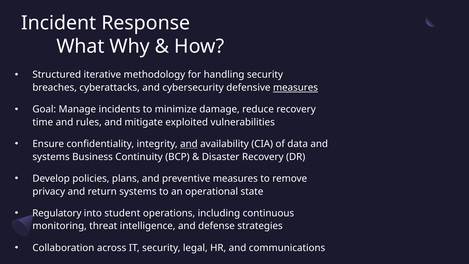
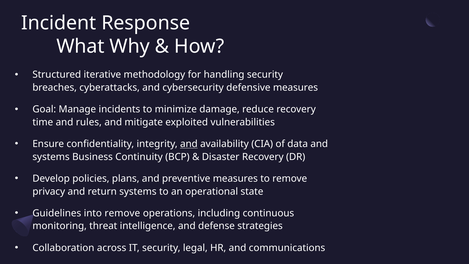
measures underline: present -> none (295, 88)
Regulatory: Regulatory -> Guidelines (57, 213)
into student: student -> remove (122, 213)
